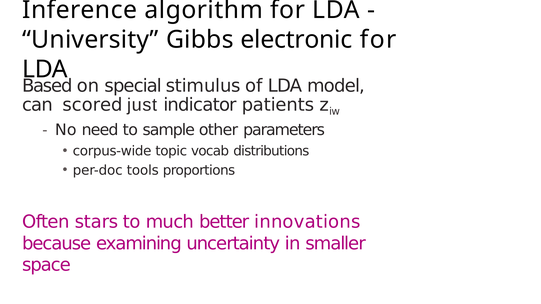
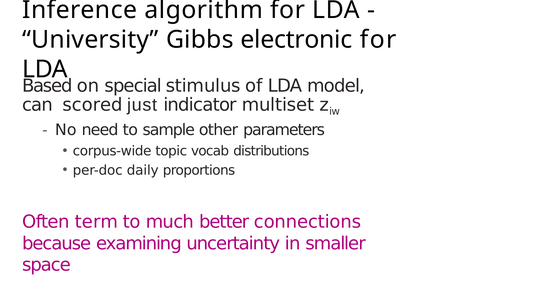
patients: patients -> multiset (278, 105)
tools: tools -> daily (143, 170)
stars: stars -> term (96, 222)
innovations: innovations -> connections (308, 222)
